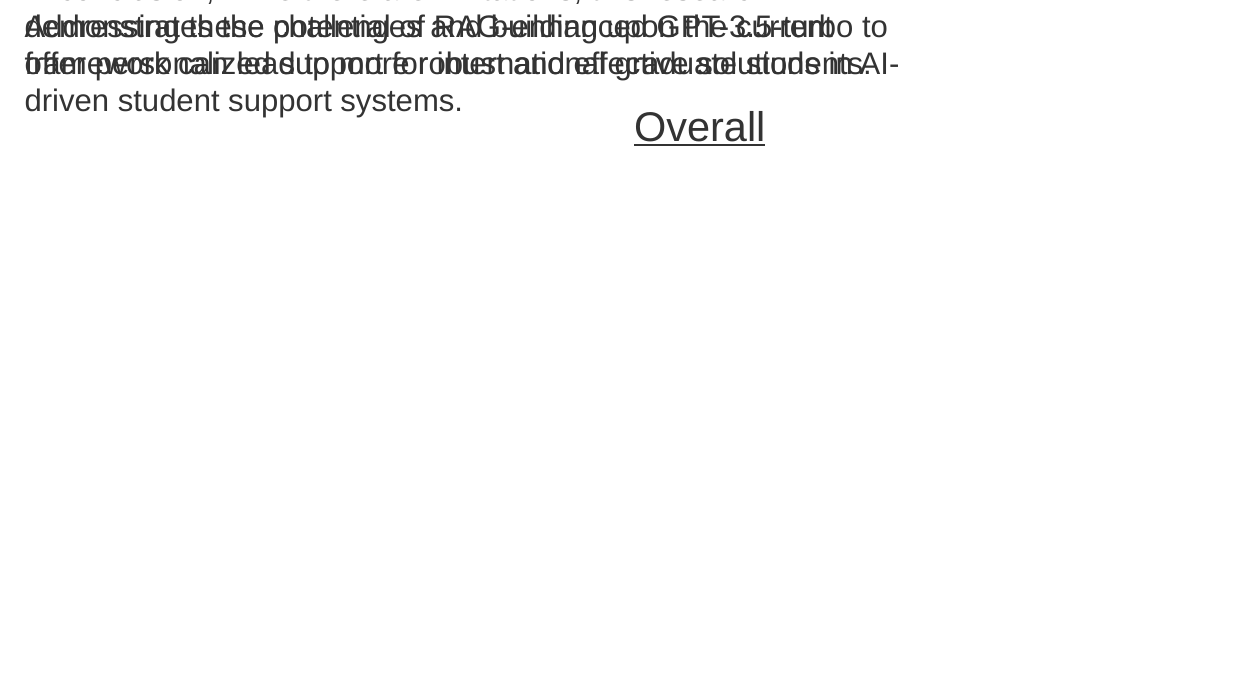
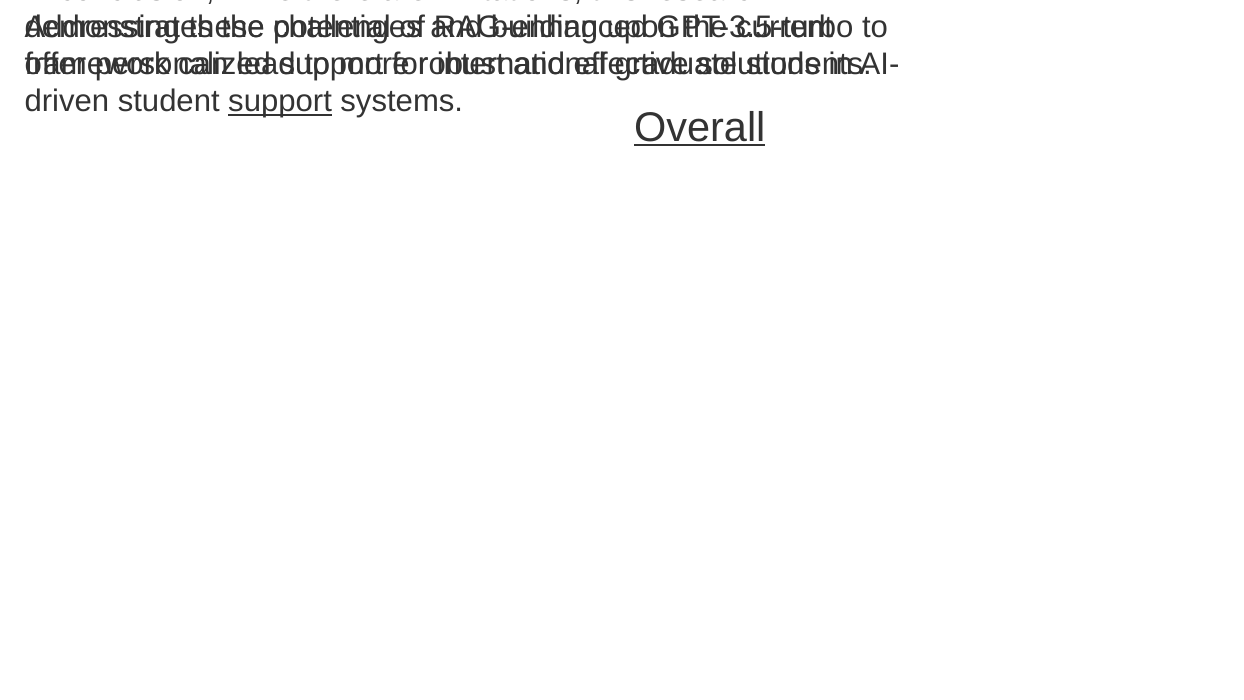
support underline: none -> present (280, 102)
